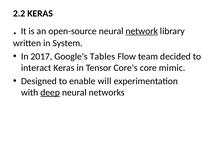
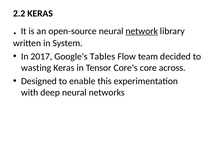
interact: interact -> wasting (36, 68)
mimic: mimic -> across (172, 68)
will: will -> this (105, 81)
deep underline: present -> none (50, 93)
